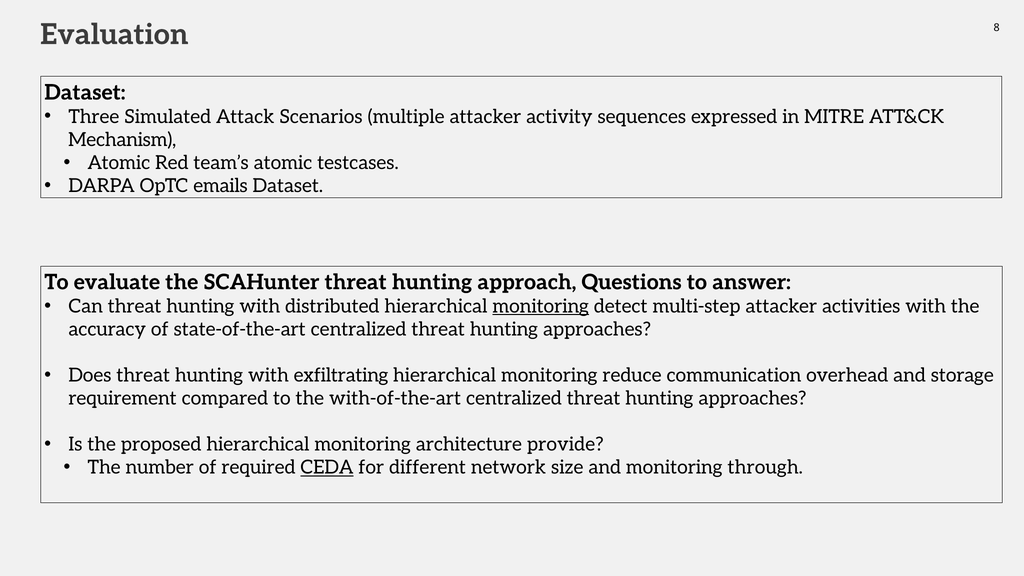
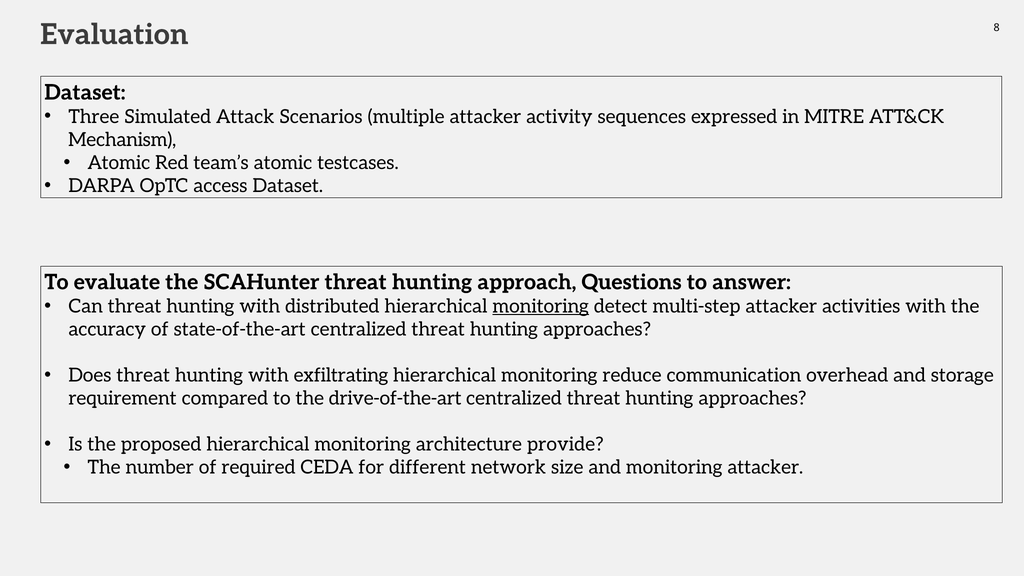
emails: emails -> access (220, 186)
with-of-the-art: with-of-the-art -> drive-of-the-art (395, 399)
CEDA underline: present -> none (327, 468)
monitoring through: through -> attacker (765, 468)
